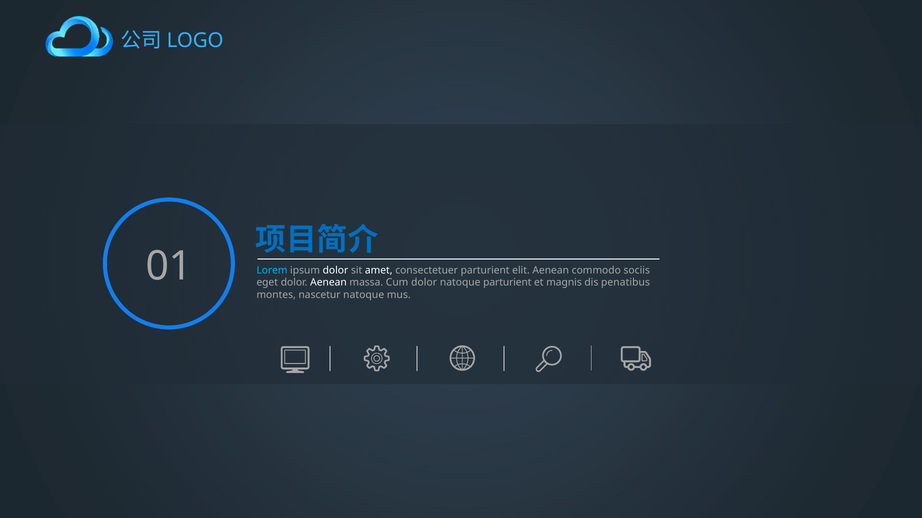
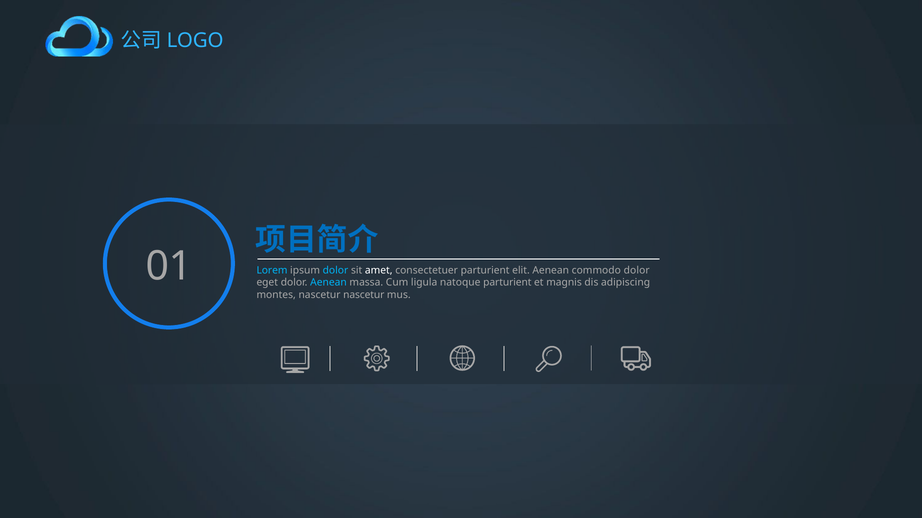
dolor colour: white -> light blue (335, 271)
commodo sociis: sociis -> dolor (637, 271)
Aenean colour: white -> light blue (328, 283)
Cum dolor: dolor -> ligula (424, 283)
penatibus: penatibus -> adipiscing (626, 283)
nascetur natoque: natoque -> nascetur (364, 295)
